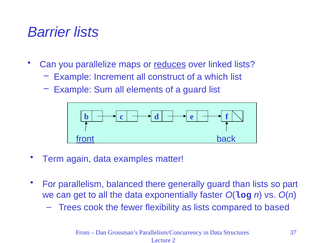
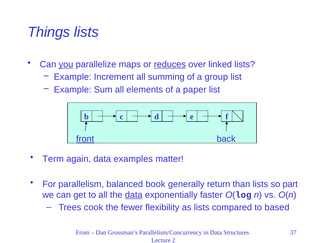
Barrier: Barrier -> Things (49, 32)
you underline: none -> present (66, 64)
construct: construct -> summing (166, 77)
which: which -> group (216, 77)
a guard: guard -> paper (195, 90)
there: there -> book (155, 184)
generally guard: guard -> return (219, 184)
data underline: none -> present (134, 195)
